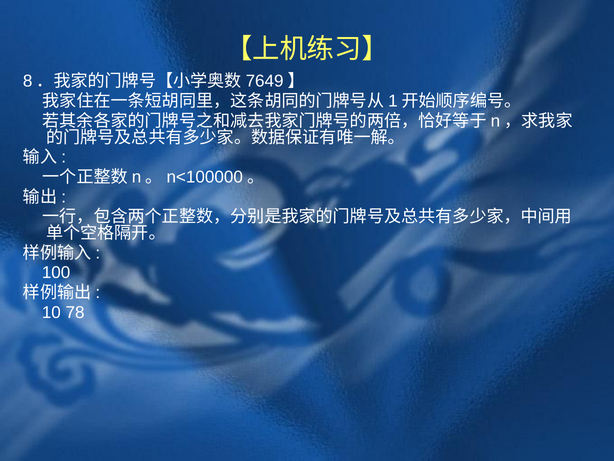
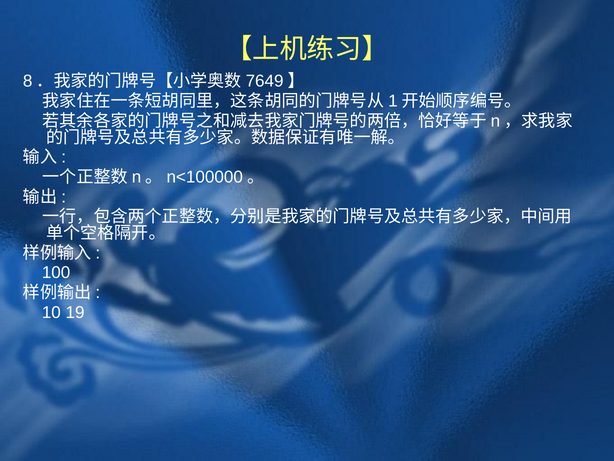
78: 78 -> 19 (75, 312)
